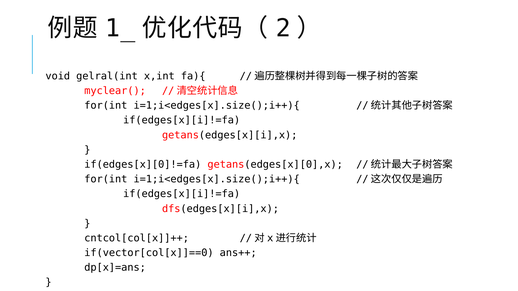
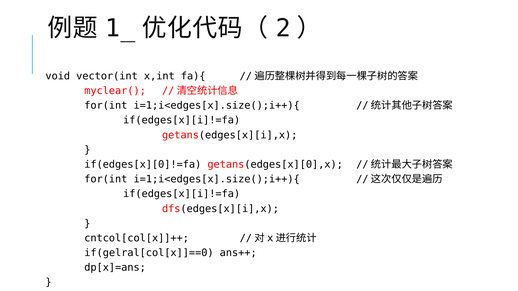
gelral(int: gelral(int -> vector(int (107, 76)
if(vector[col[x]]==0: if(vector[col[x]]==0 -> if(gelral[col[x]]==0 (149, 253)
